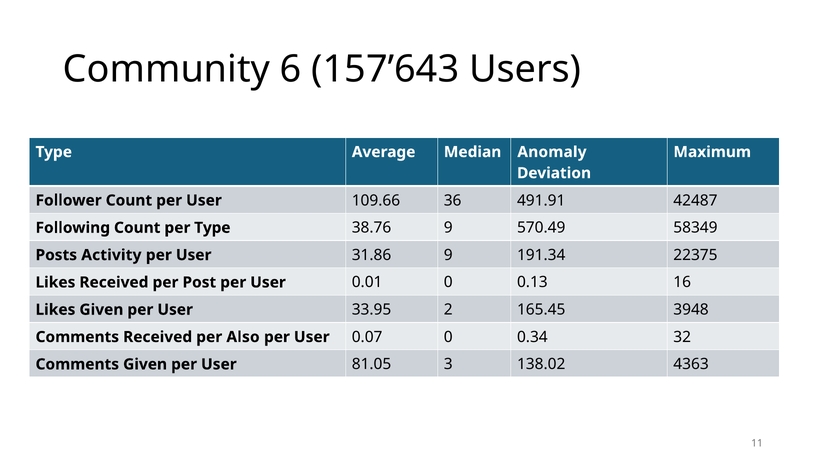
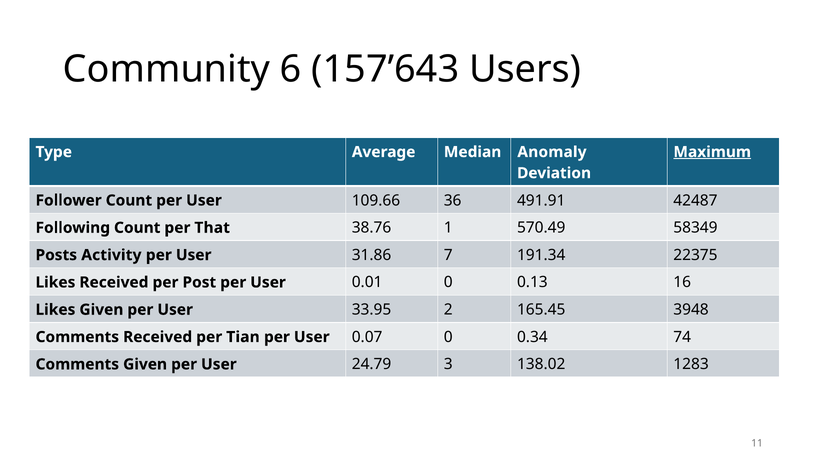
Maximum underline: none -> present (712, 152)
per Type: Type -> That (212, 228)
38.76 9: 9 -> 1 (448, 228)
31.86 9: 9 -> 7 (448, 255)
Also: Also -> Tian (243, 337)
32: 32 -> 74 (682, 337)
81.05: 81.05 -> 24.79 (372, 364)
4363: 4363 -> 1283 (691, 364)
